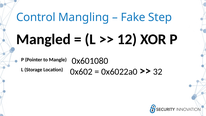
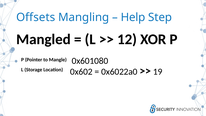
Control: Control -> Offsets (36, 17)
Fake: Fake -> Help (133, 17)
32: 32 -> 19 (158, 72)
